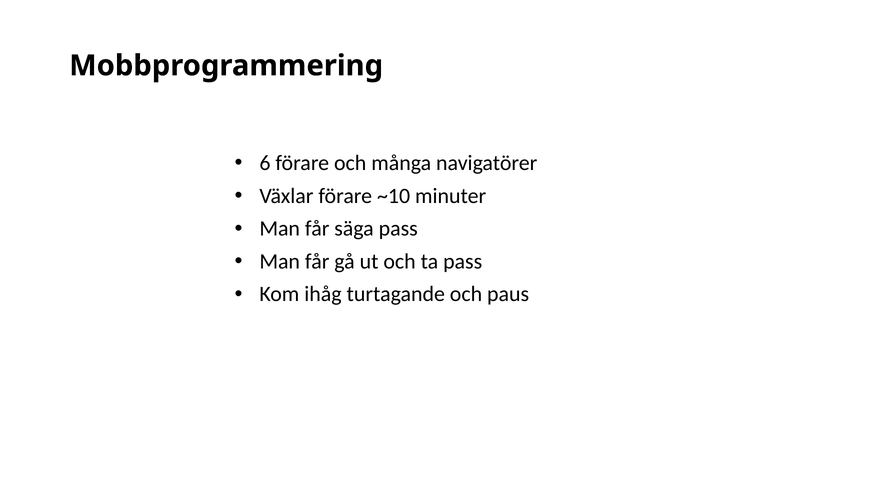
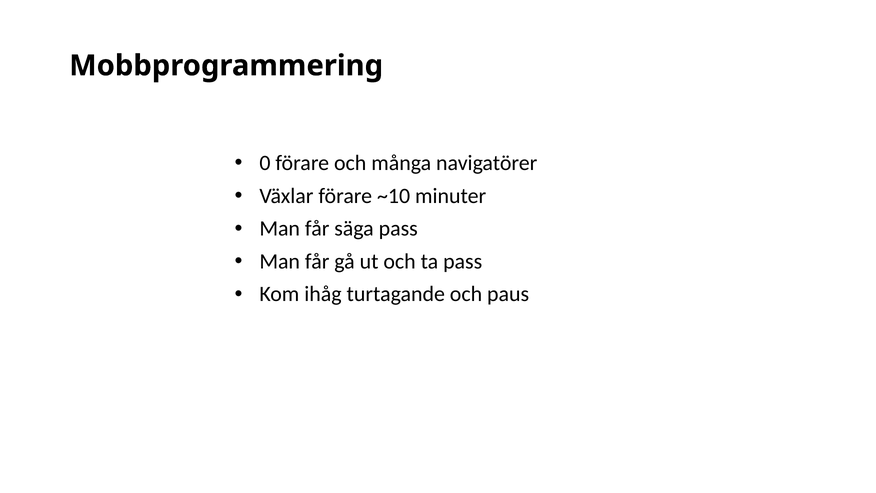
6: 6 -> 0 (265, 163)
